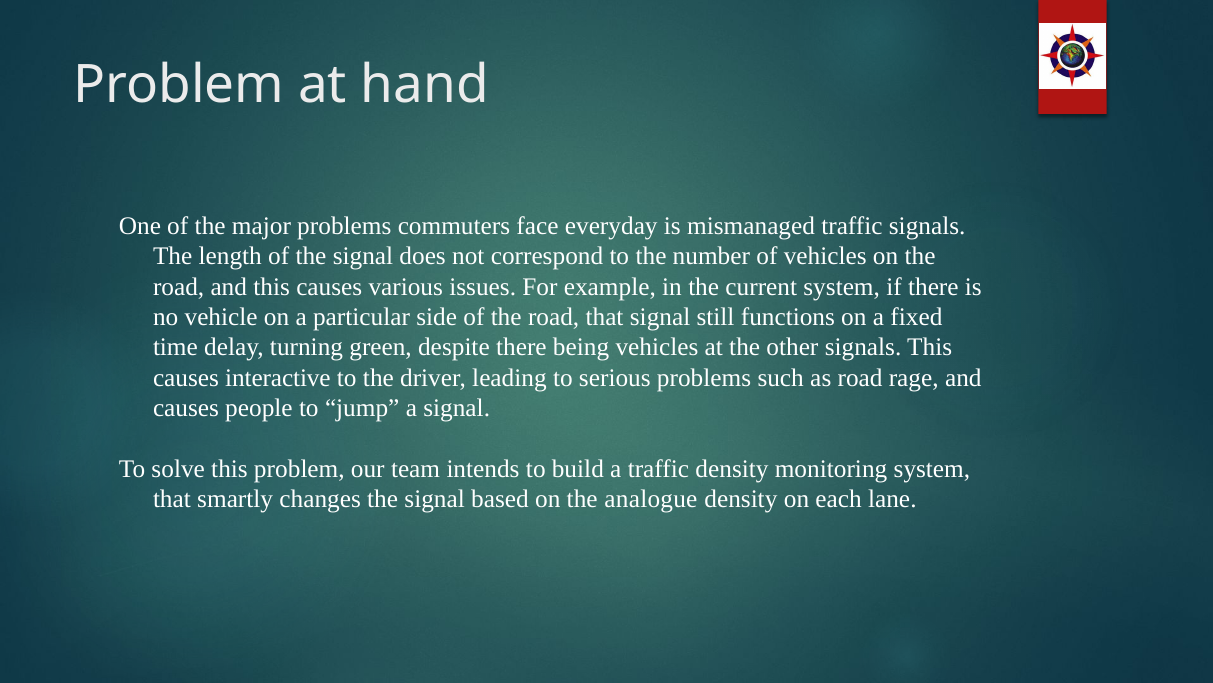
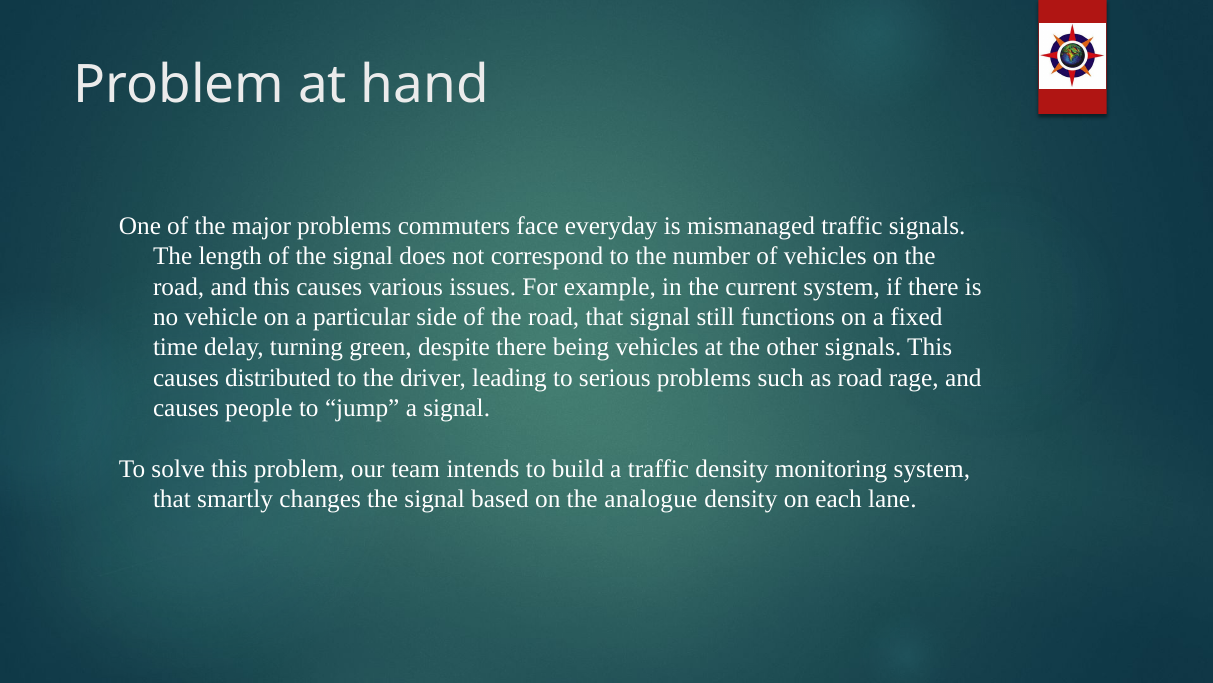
interactive: interactive -> distributed (278, 377)
